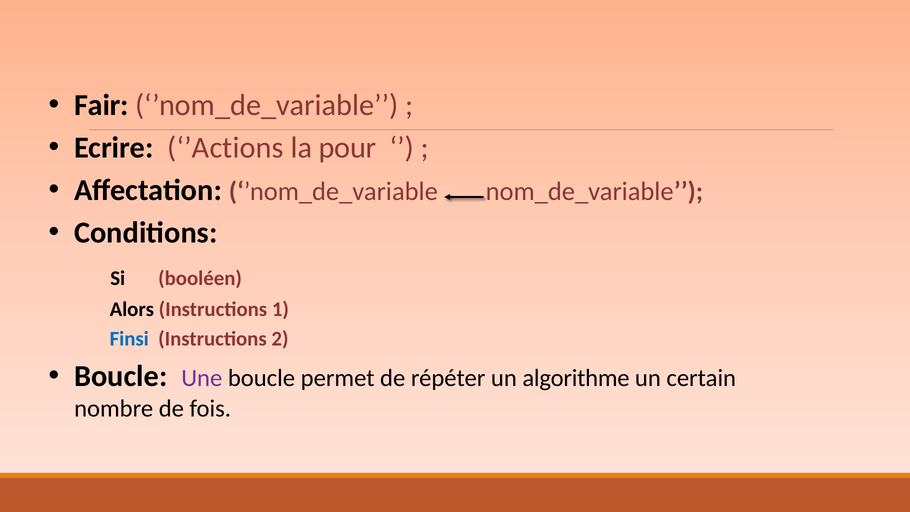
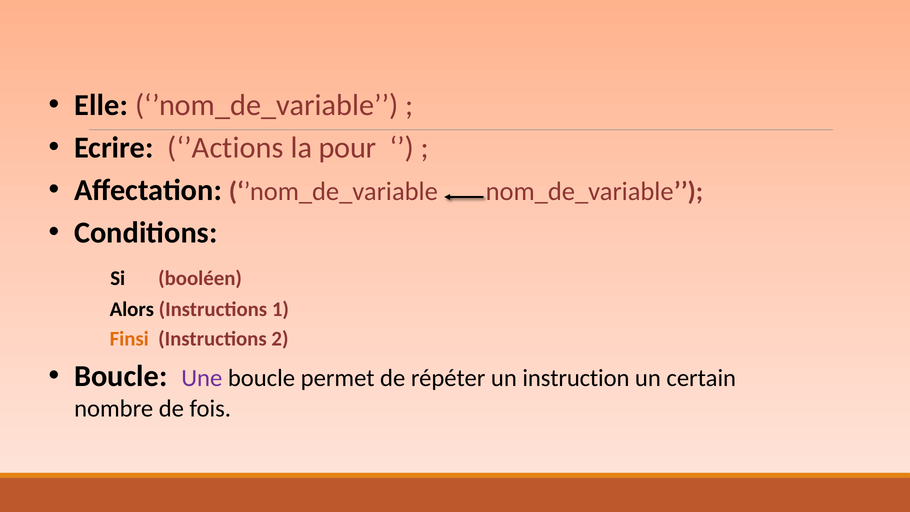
Fair: Fair -> Elle (101, 105)
Finsi colour: blue -> orange (129, 339)
algorithme: algorithme -> instruction (576, 378)
